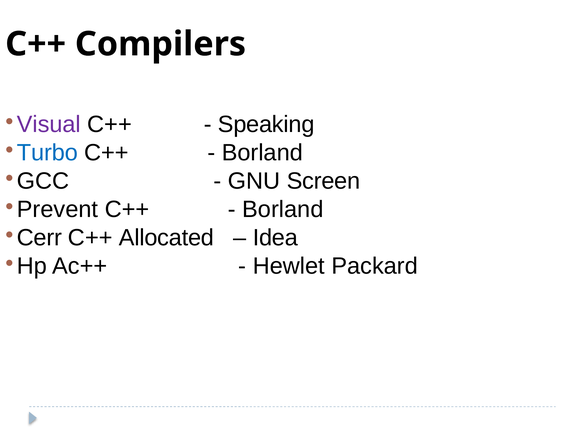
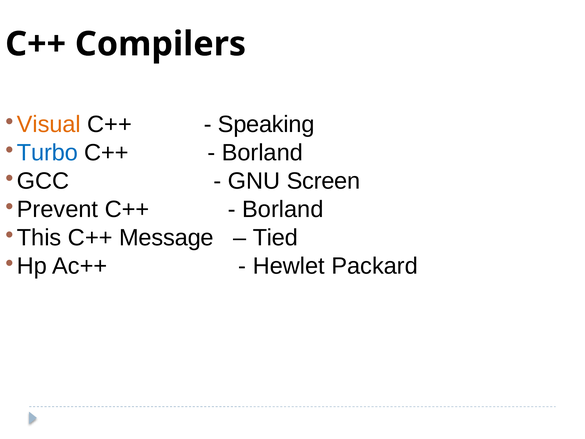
Visual colour: purple -> orange (49, 124)
Cerr: Cerr -> This (39, 237)
Allocated: Allocated -> Message (166, 237)
Idea: Idea -> Tied (275, 237)
